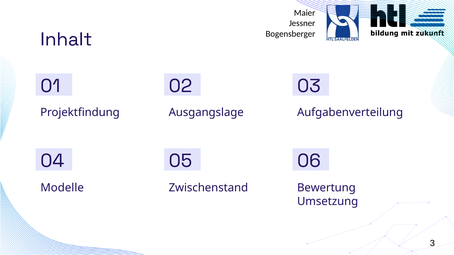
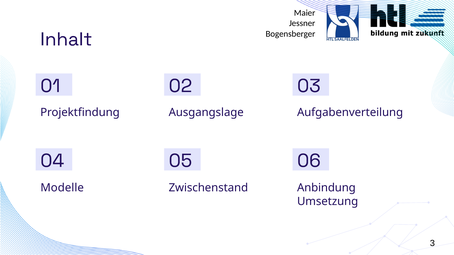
Bewertung: Bewertung -> Anbindung (326, 188)
